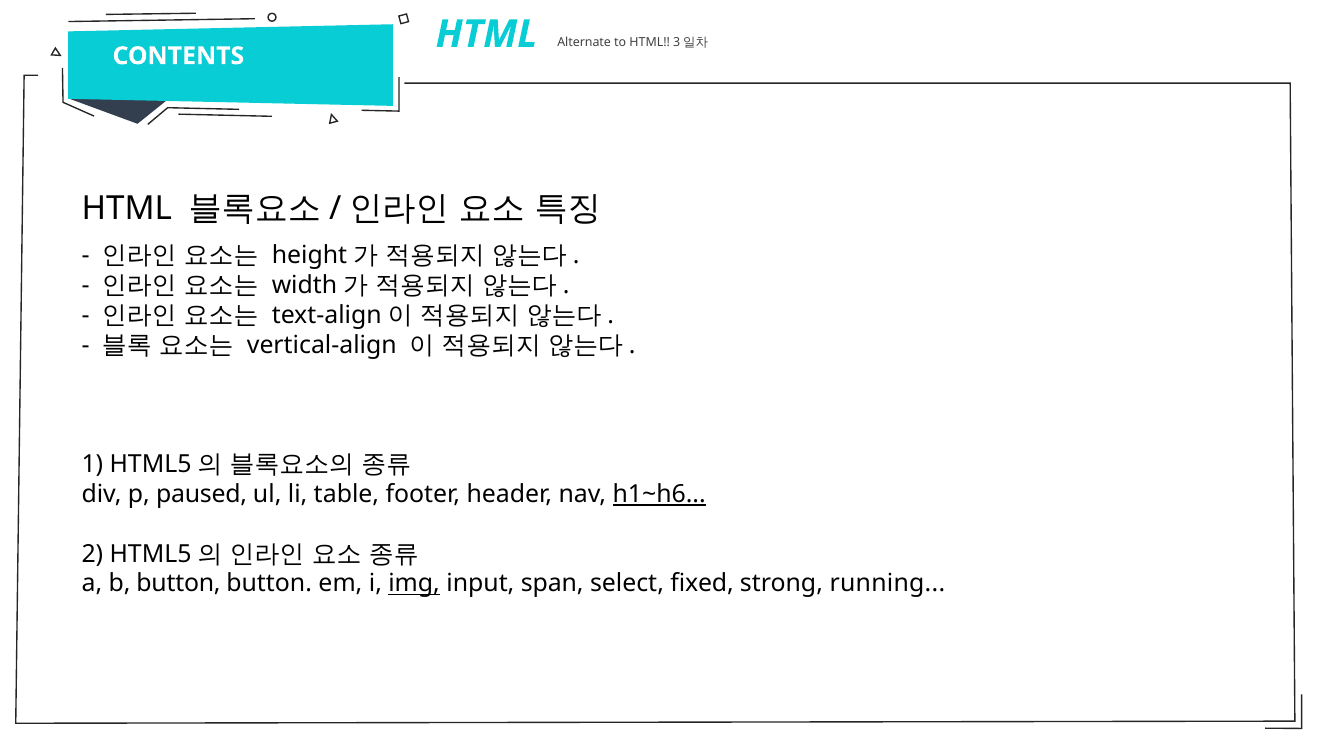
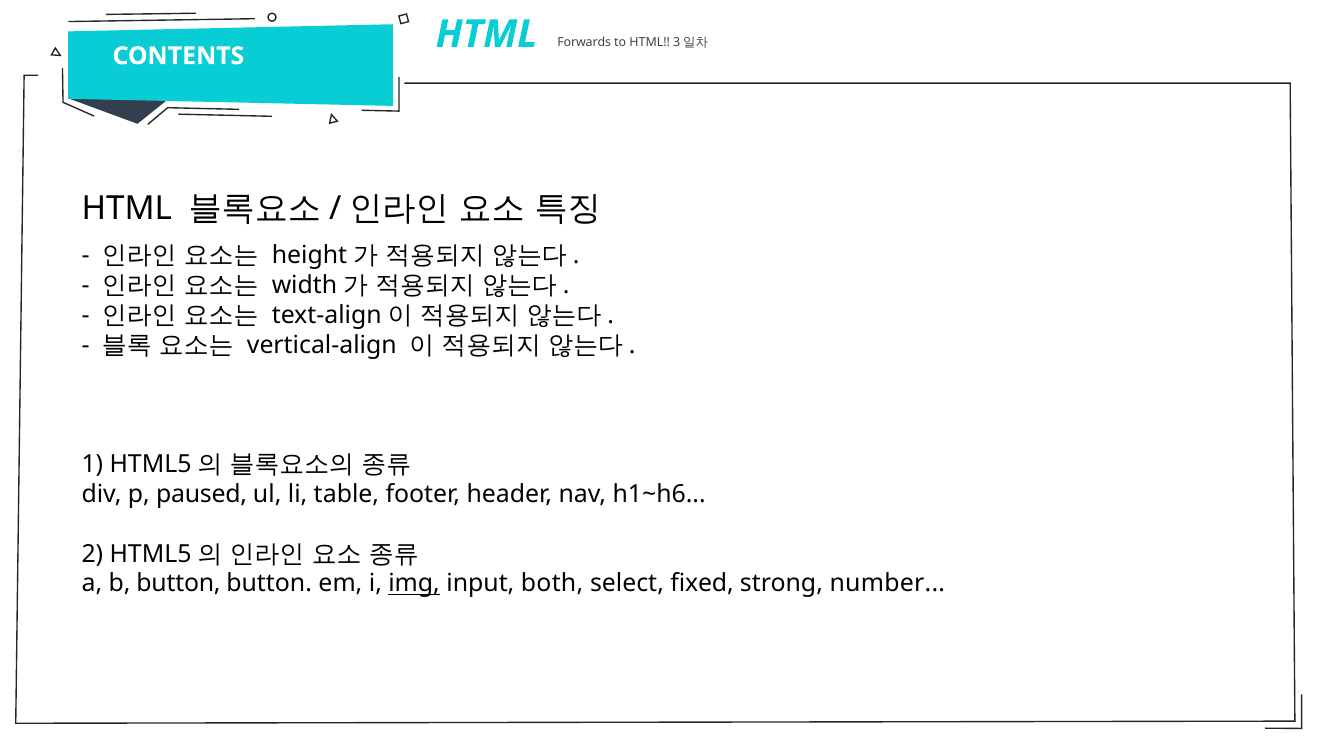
Alternate: Alternate -> Forwards (584, 43)
h1~h6 underline: present -> none (659, 494)
span: span -> both (552, 584)
running: running -> number (887, 584)
